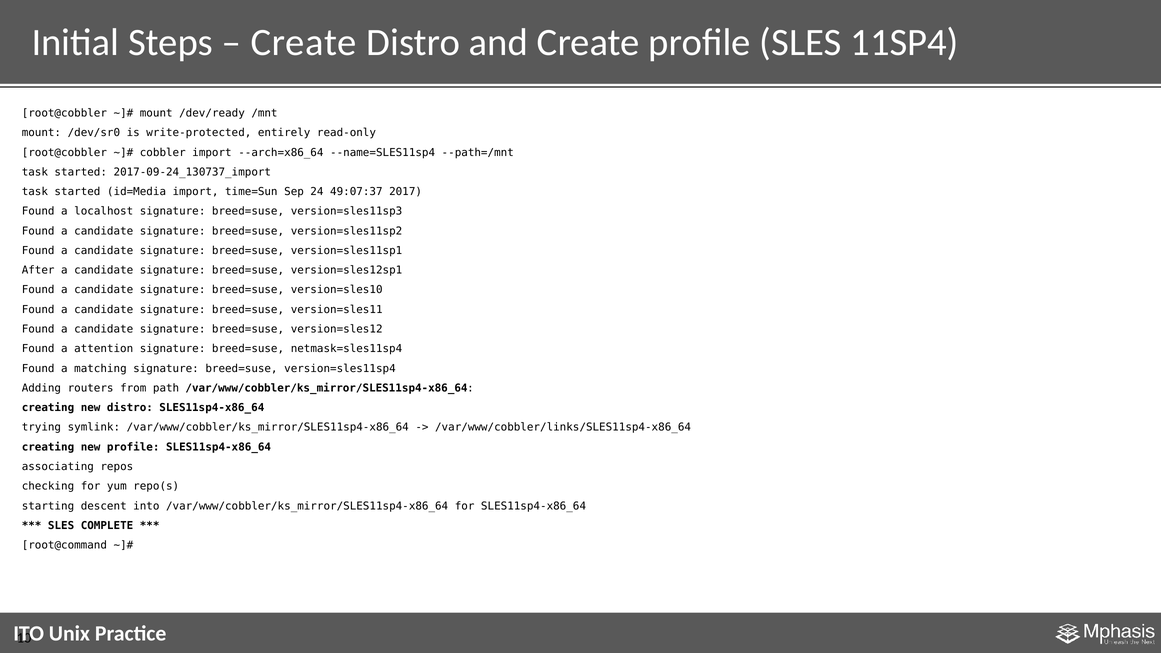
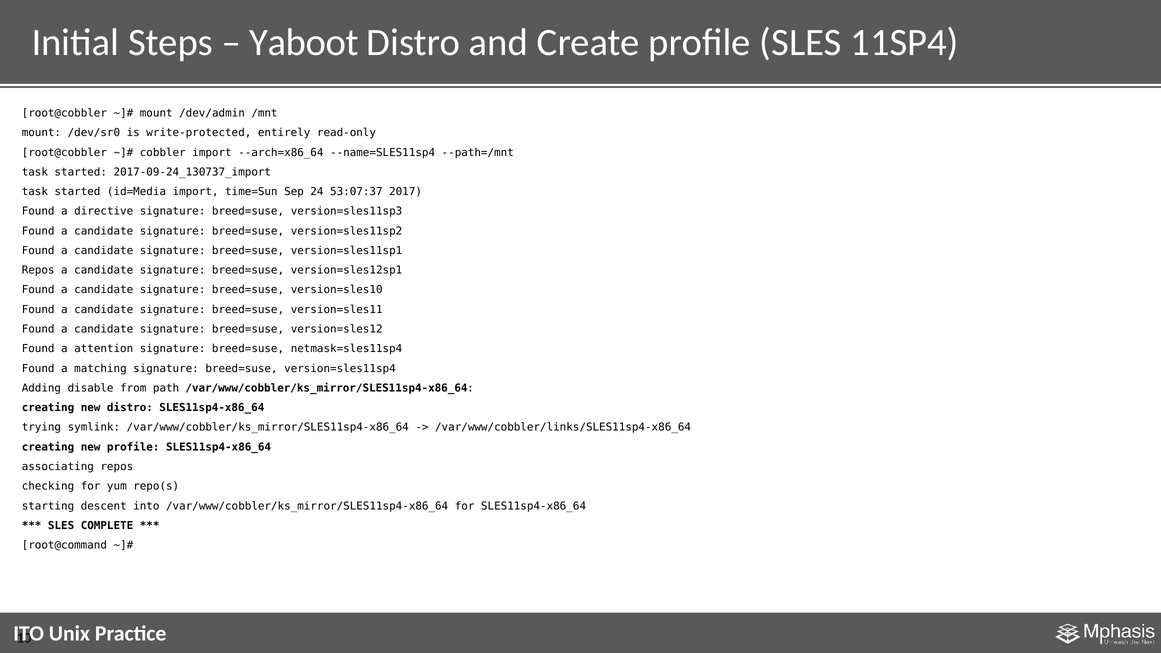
Create: Create -> Yaboot (304, 42)
/dev/ready: /dev/ready -> /dev/admin (212, 113)
49:07:37: 49:07:37 -> 53:07:37 (356, 192)
localhost: localhost -> directive (104, 211)
After: After -> Repos (38, 270)
routers: routers -> disable (91, 388)
